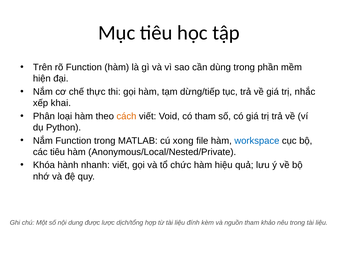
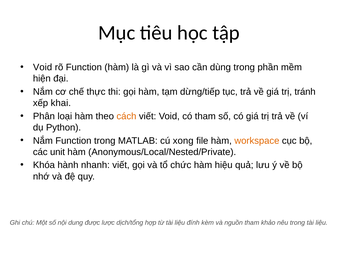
Trên: Trên -> Void (43, 67)
nhắc: nhắc -> tránh (305, 92)
workspace colour: blue -> orange (257, 140)
các tiêu: tiêu -> unit (58, 152)
